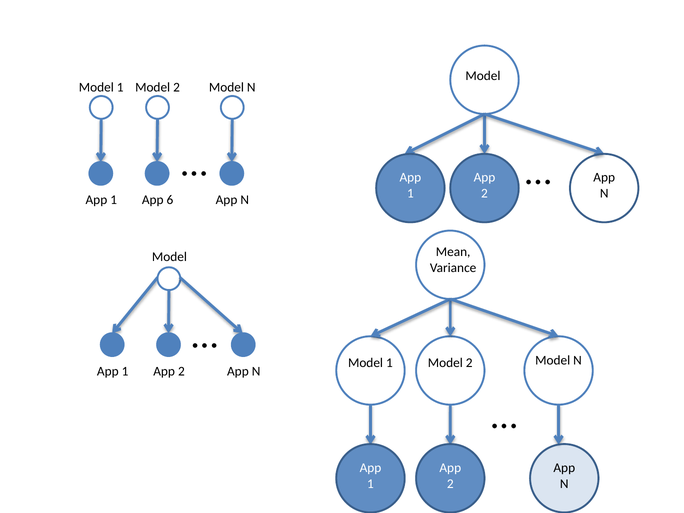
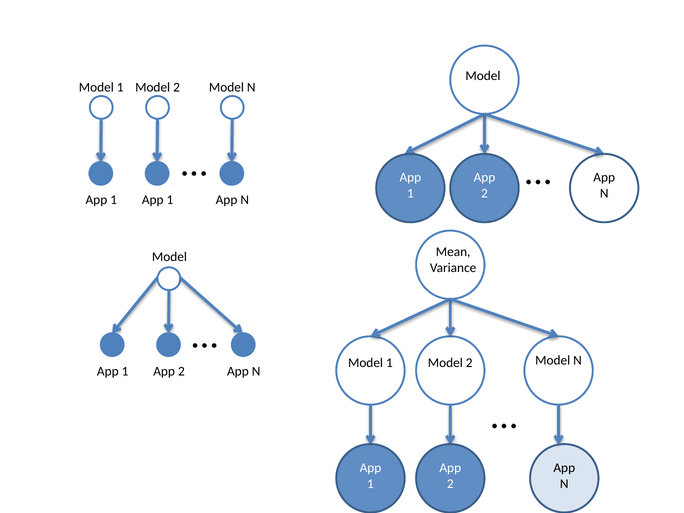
6: 6 -> 1 (170, 200)
